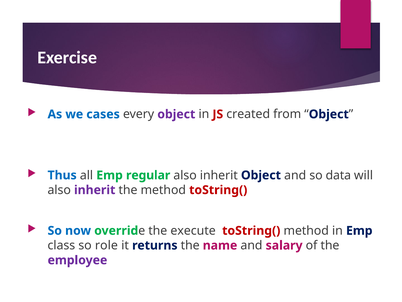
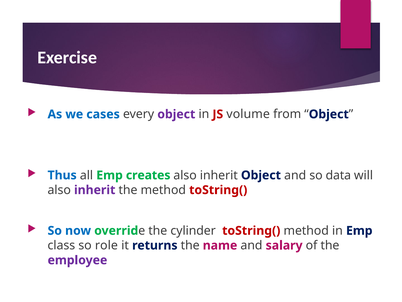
created: created -> volume (248, 114)
regular: regular -> creates (148, 175)
execute: execute -> cylinder (193, 230)
